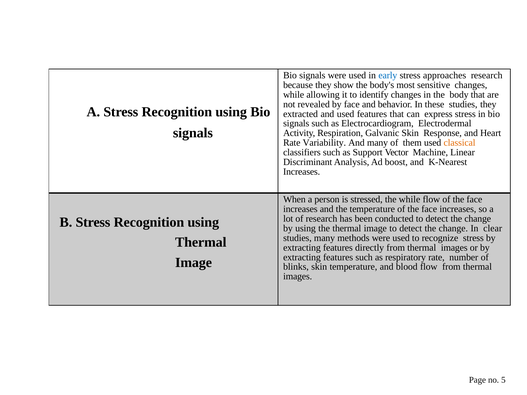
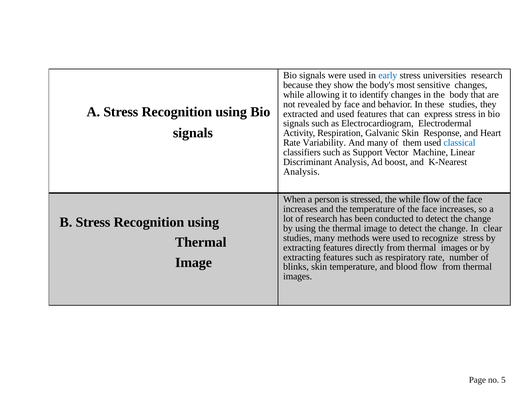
approaches: approaches -> universities (445, 75)
classical colour: orange -> blue (460, 143)
Increases: Increases -> Analysis (302, 172)
